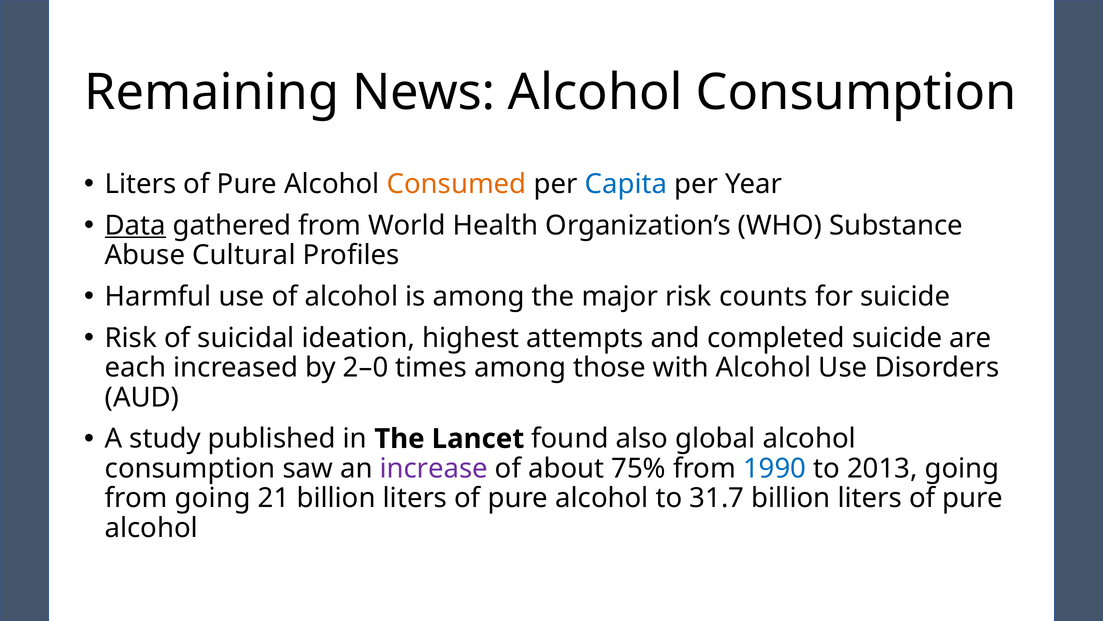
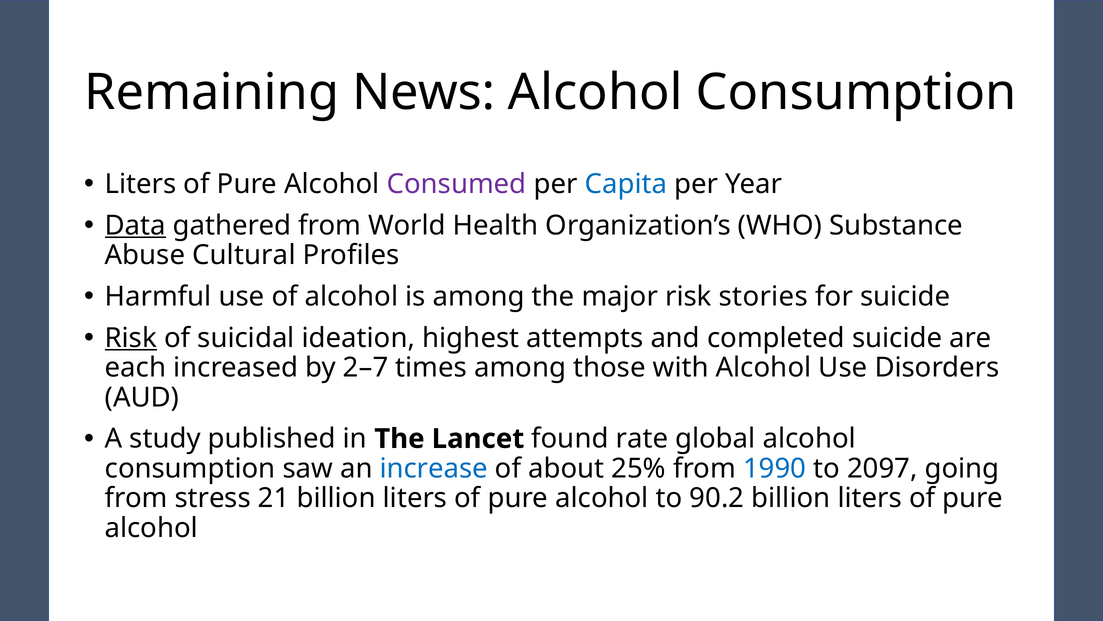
Consumed colour: orange -> purple (457, 184)
counts: counts -> stories (763, 296)
Risk underline: none -> present (131, 338)
2–0: 2–0 -> 2–7 (366, 367)
also: also -> rate (642, 438)
increase colour: purple -> blue (434, 468)
75%: 75% -> 25% (639, 468)
2013: 2013 -> 2097 (882, 468)
from going: going -> stress (213, 498)
31.7: 31.7 -> 90.2 (717, 498)
